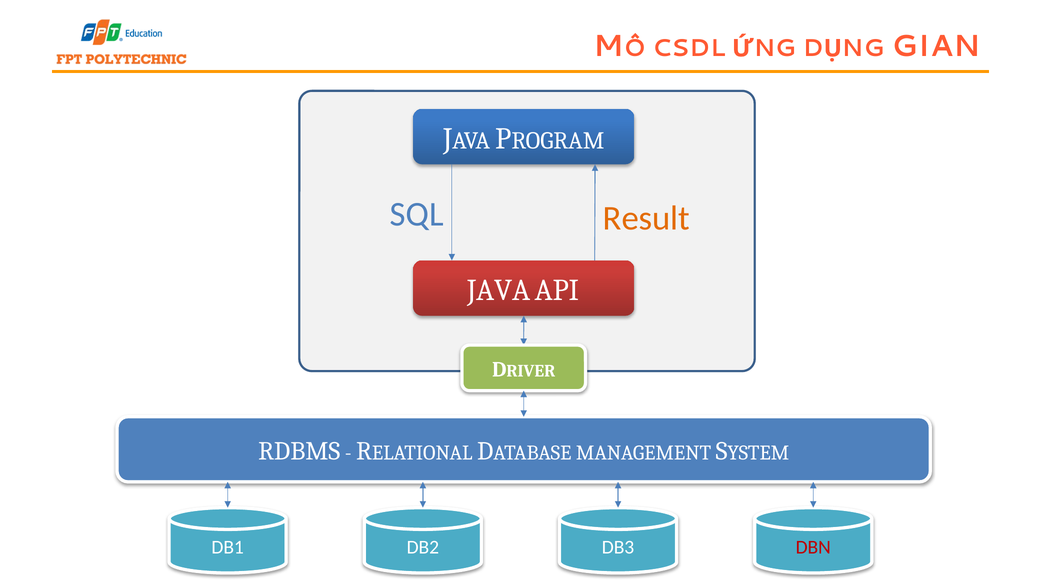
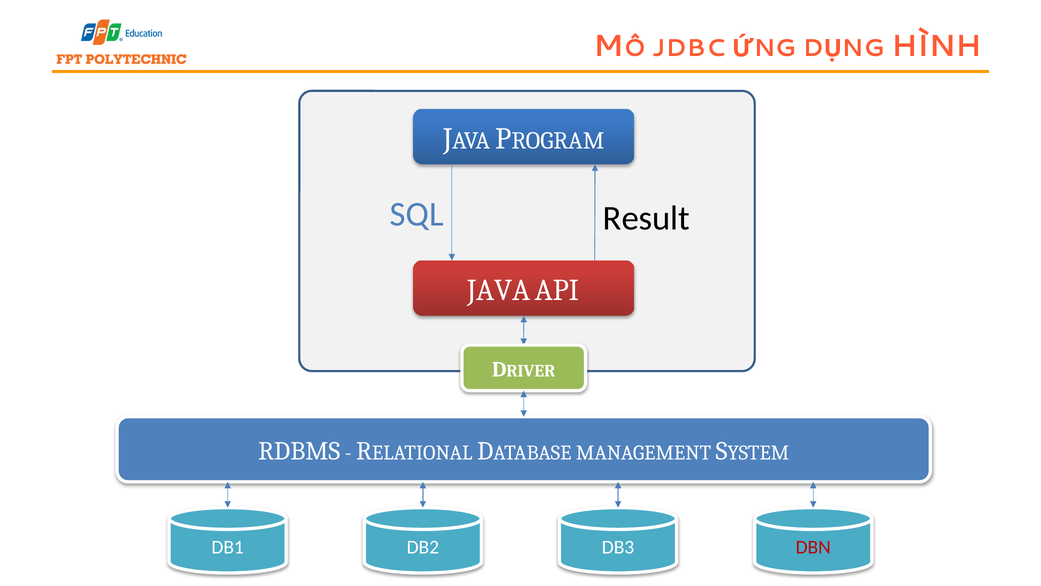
CSDL: CSDL -> JDBC (689, 48)
GIAN: GIAN -> HÌNH (936, 46)
Result colour: orange -> black (646, 218)
